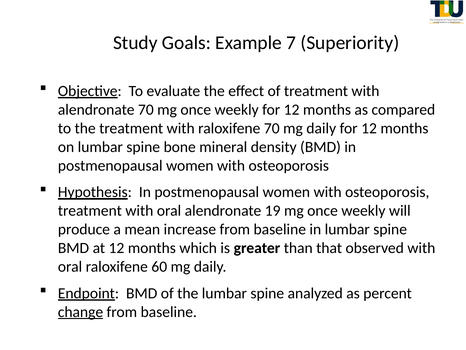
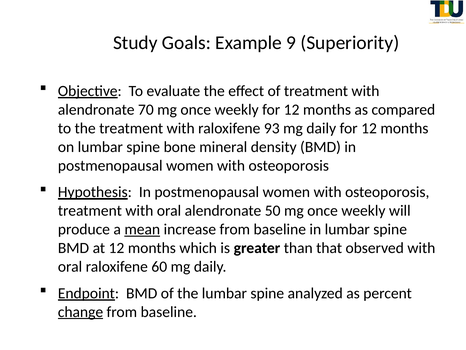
7: 7 -> 9 (291, 43)
raloxifene 70: 70 -> 93 (272, 128)
19: 19 -> 50 (273, 211)
mean underline: none -> present (142, 229)
